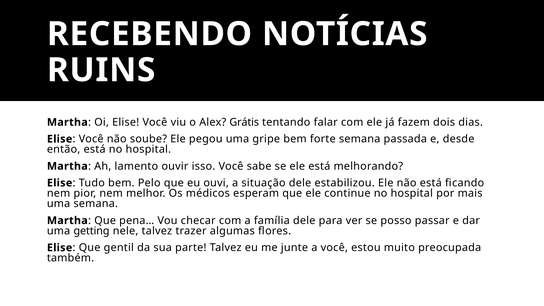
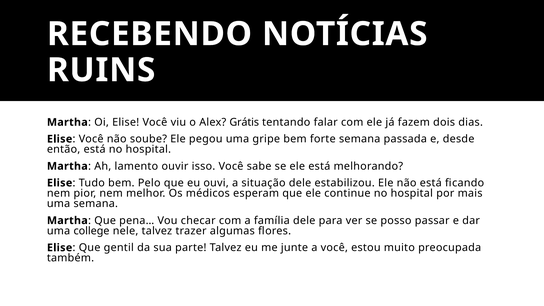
getting: getting -> college (91, 231)
